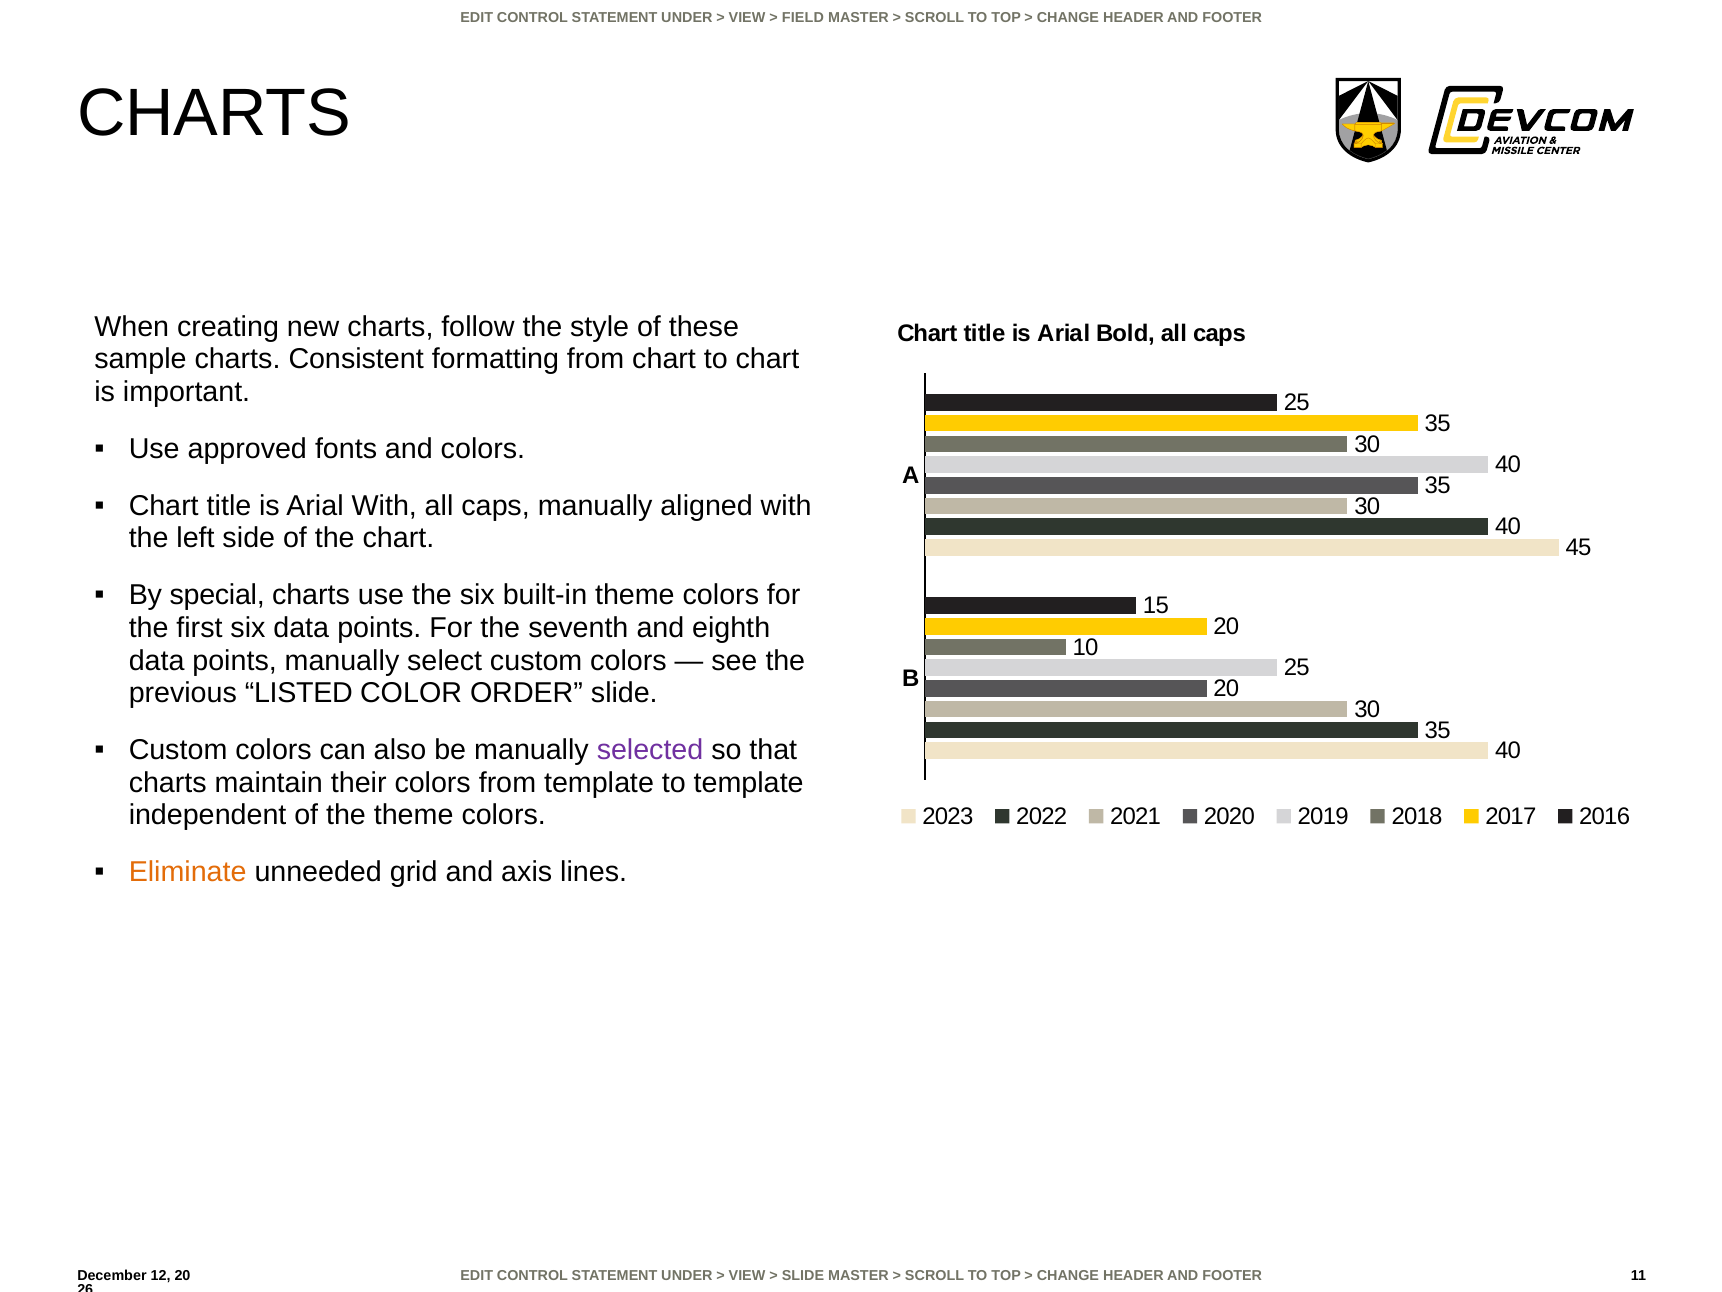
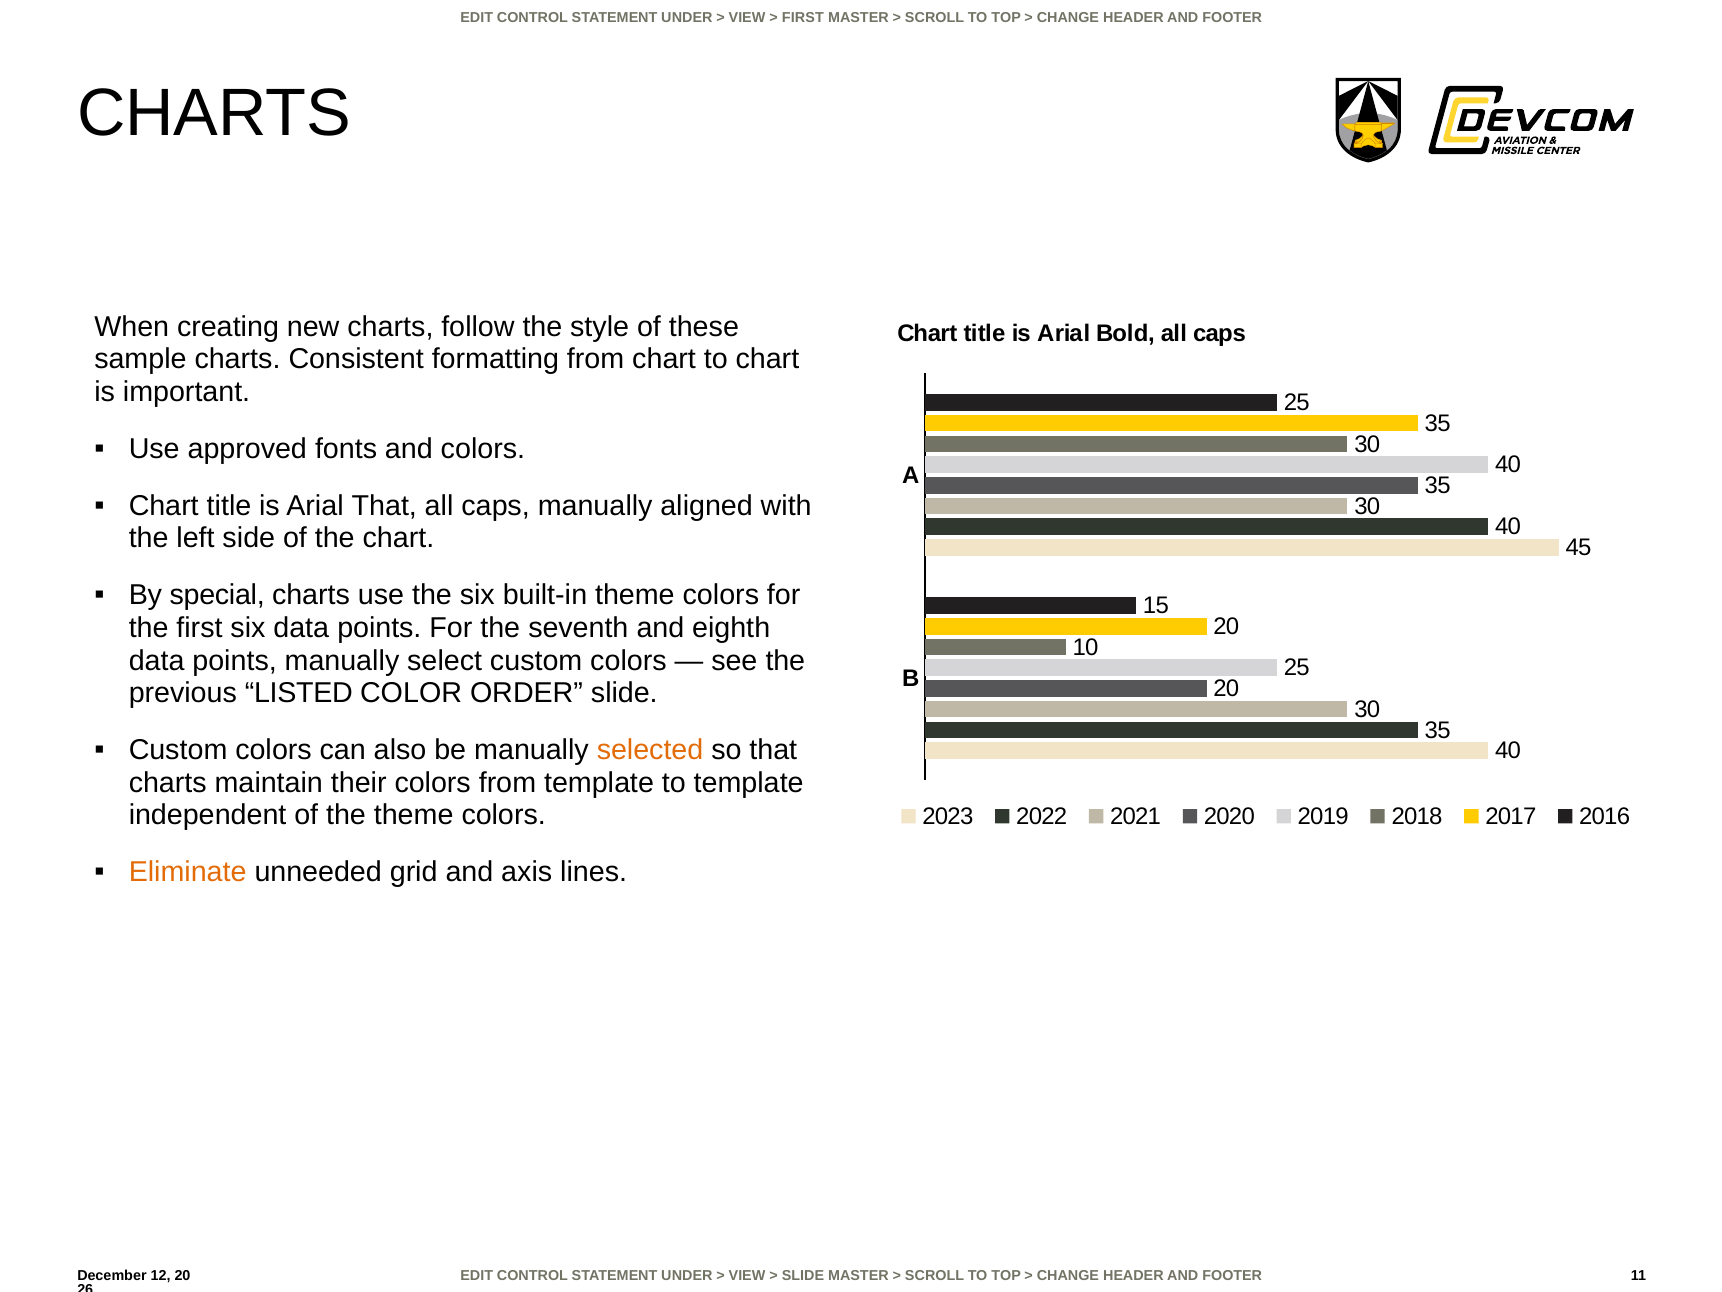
FIELD: FIELD -> FIRST (803, 18)
Arial With: With -> That (384, 505)
selected colour: purple -> orange (650, 750)
